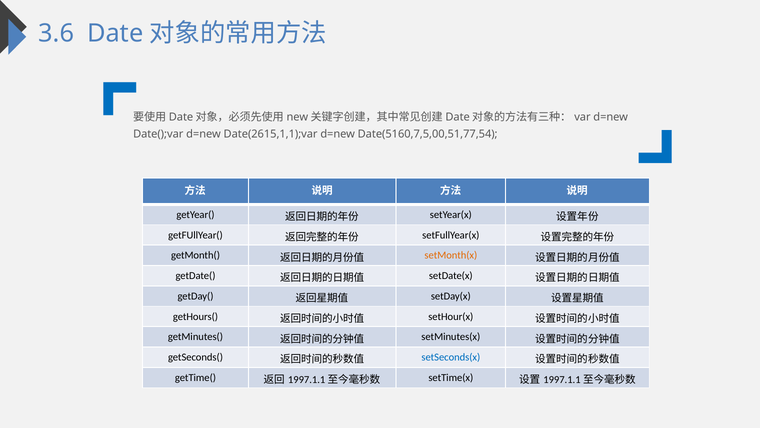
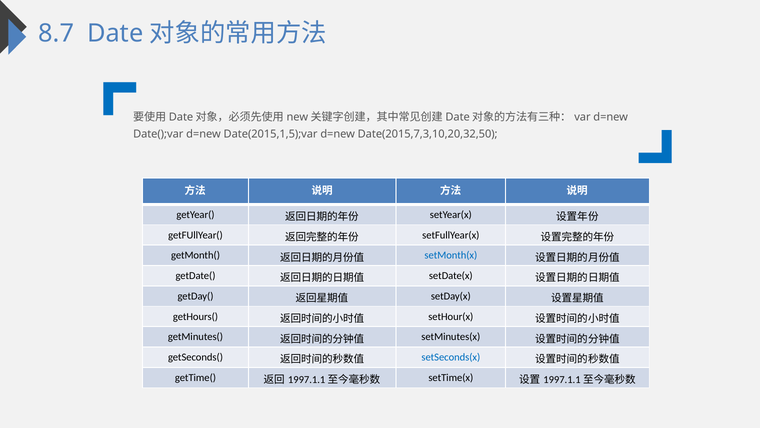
3.6: 3.6 -> 8.7 (56, 33)
Date(2615,1,1);var: Date(2615,1,1);var -> Date(2015,1,5);var (271, 134)
Date(5160,7,5,00,51,77,54: Date(5160,7,5,00,51,77,54 -> Date(2015,7,3,10,20,32,50 (428, 134)
setMonth(x colour: orange -> blue (451, 255)
